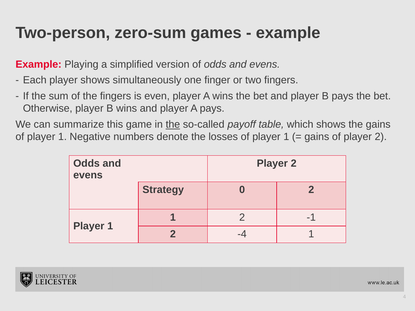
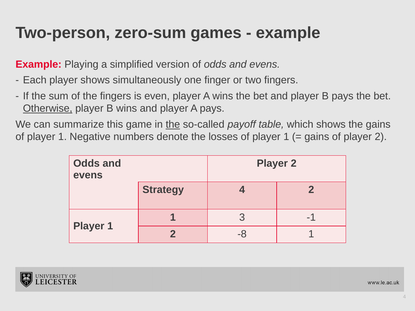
Otherwise underline: none -> present (48, 109)
Strategy 0: 0 -> 4 (242, 190)
1 2: 2 -> 3 (242, 217)
-4: -4 -> -8 (242, 234)
